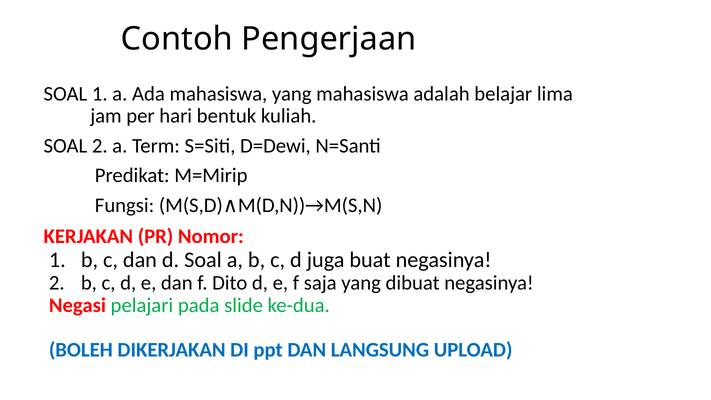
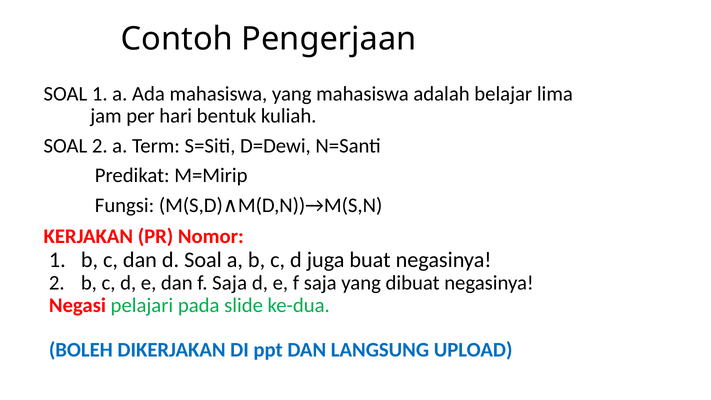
dan f Dito: Dito -> Saja (230, 283)
